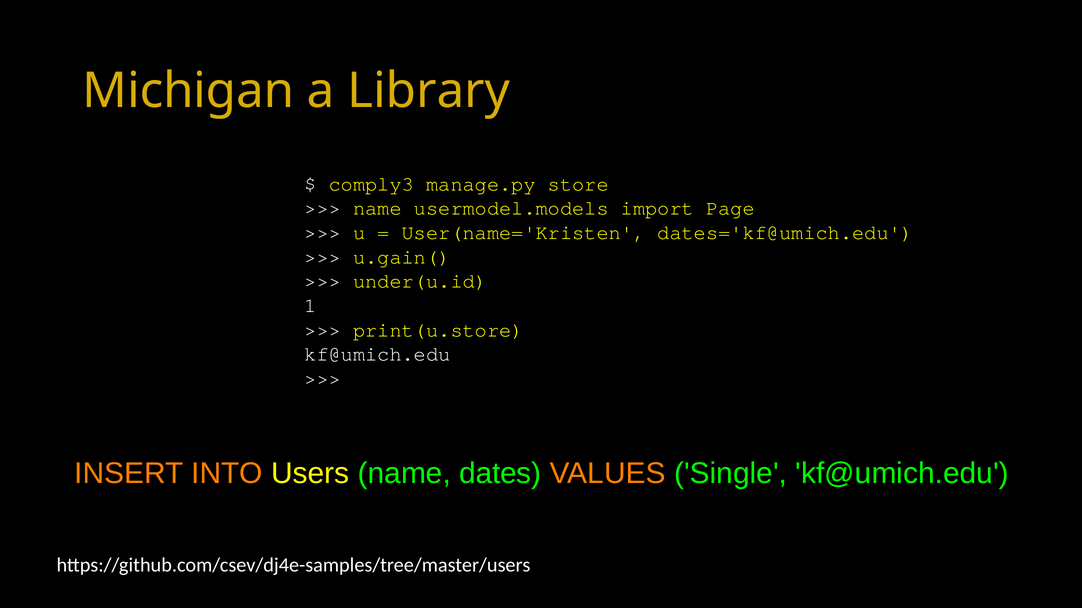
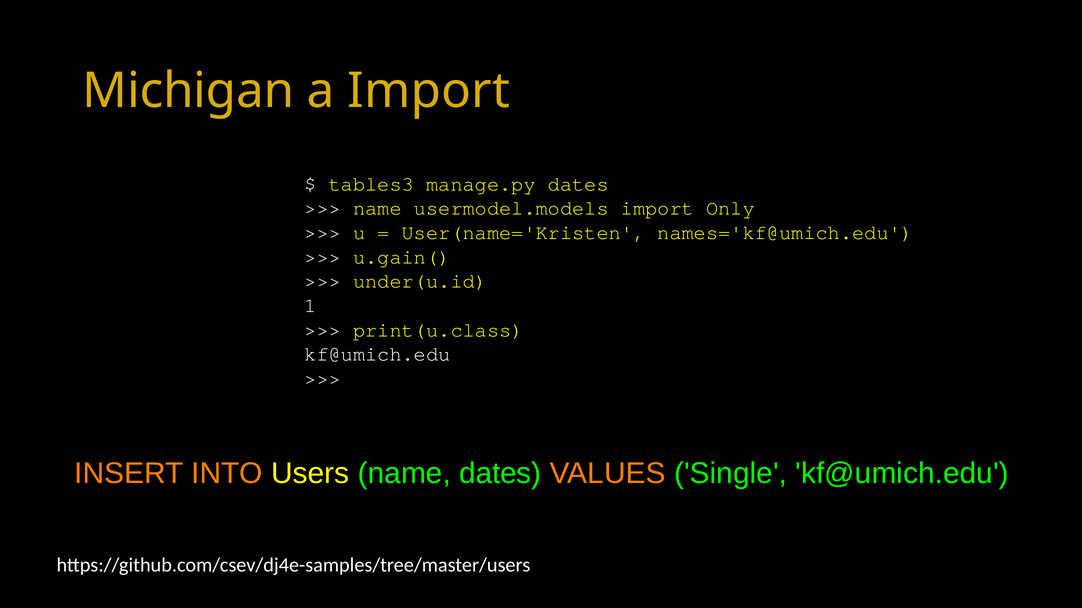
a Library: Library -> Import (429, 91)
comply3: comply3 -> tables3 (371, 184)
manage.py store: store -> dates (578, 184)
Page: Page -> Only (730, 209)
dates='kf@umich.edu: dates='kf@umich.edu -> names='kf@umich.edu (785, 233)
print(u.store: print(u.store -> print(u.class (438, 330)
